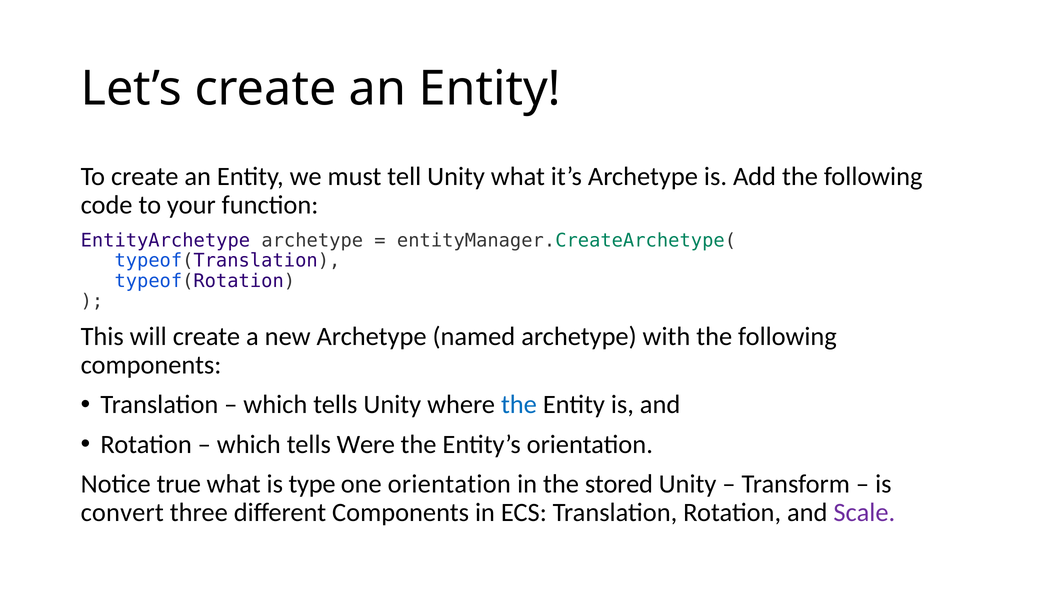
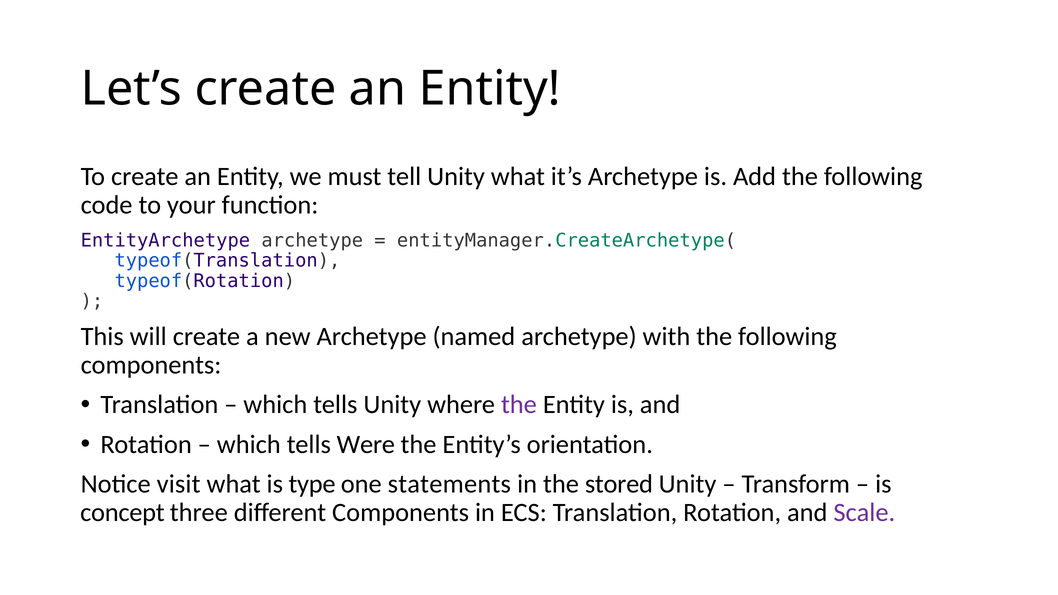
the colour: blue -> purple (519, 405)
true: true -> visit (179, 484)
one orientation: orientation -> statements (449, 484)
convert: convert -> concept (122, 513)
